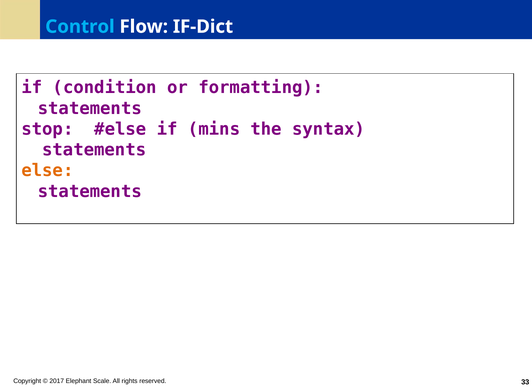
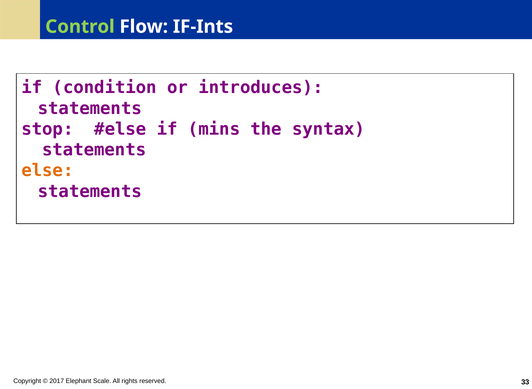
Control colour: light blue -> light green (80, 27)
IF-Dict: IF-Dict -> IF-Ints (203, 27)
formatting: formatting -> introduces (261, 88)
